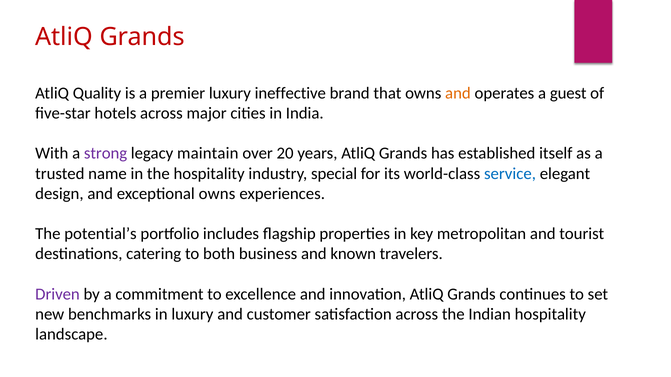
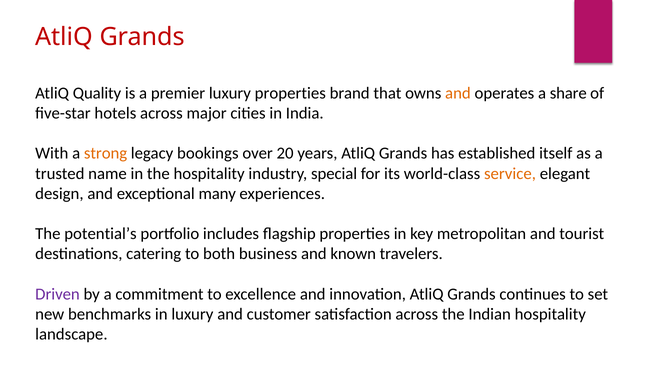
luxury ineffective: ineffective -> properties (290, 93)
guest: guest -> share (568, 93)
strong colour: purple -> orange (106, 154)
maintain: maintain -> bookings (208, 154)
service colour: blue -> orange (510, 174)
exceptional owns: owns -> many (217, 194)
